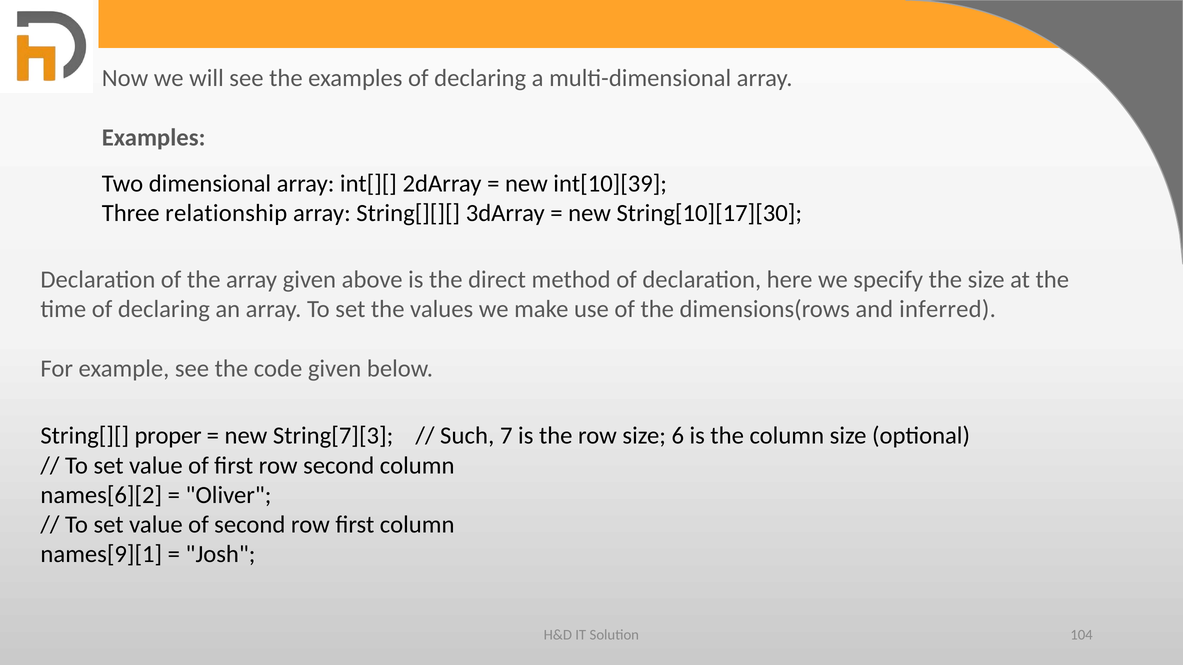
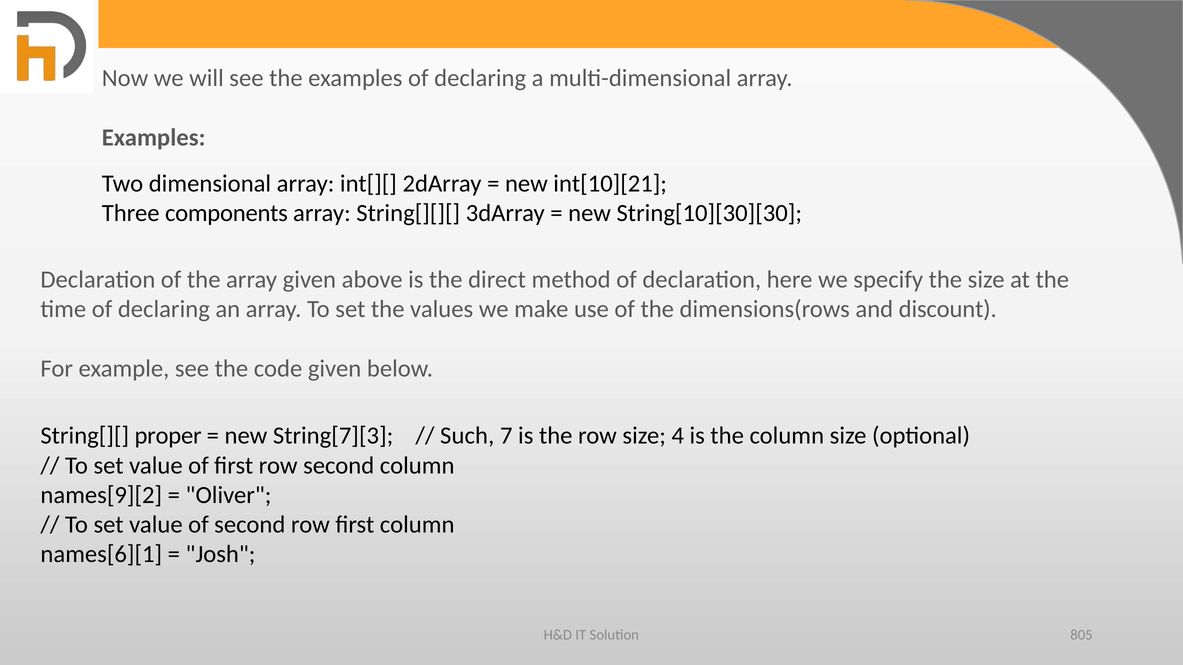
int[10][39: int[10][39 -> int[10][21 (610, 184)
relationship: relationship -> components (226, 213)
String[10][17][30: String[10][17][30 -> String[10][30][30 (709, 213)
inferred: inferred -> discount (948, 310)
6: 6 -> 4 (678, 436)
names[6][2: names[6][2 -> names[9][2 (101, 495)
names[9][1: names[9][1 -> names[6][1 (101, 554)
104: 104 -> 805 (1082, 635)
